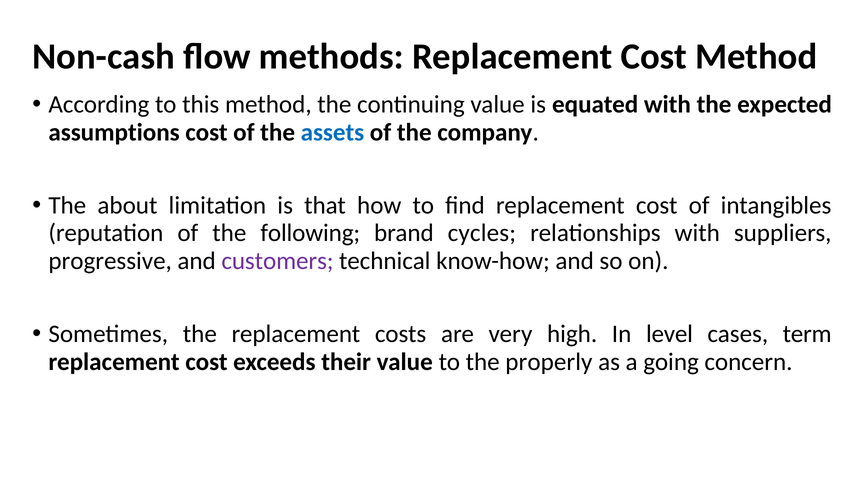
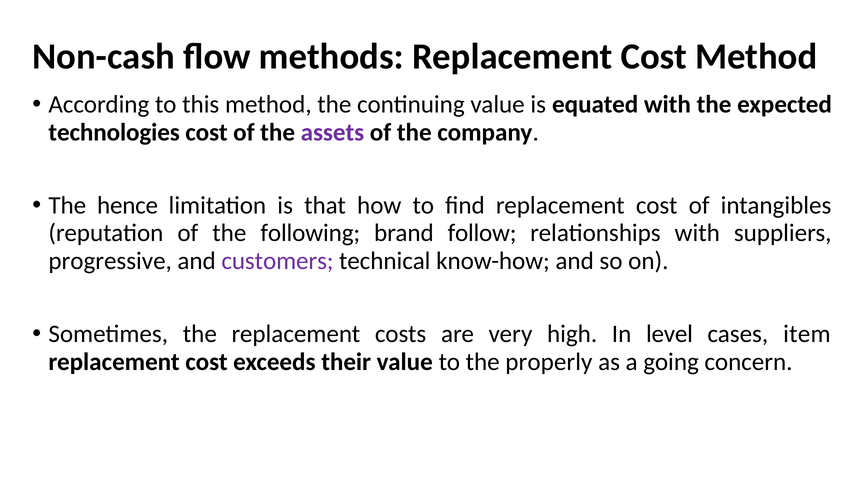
assumptions: assumptions -> technologies (114, 132)
assets colour: blue -> purple (332, 132)
about: about -> hence (128, 205)
cycles: cycles -> follow (482, 233)
term: term -> item (807, 334)
